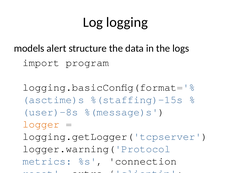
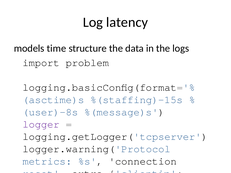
logging: logging -> latency (127, 22)
alert: alert -> time (56, 48)
program: program -> problem (87, 63)
logger colour: orange -> purple (41, 124)
